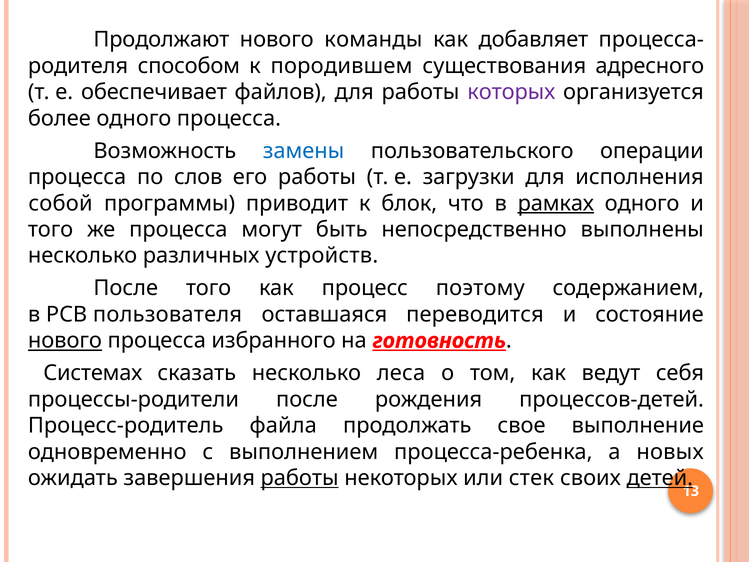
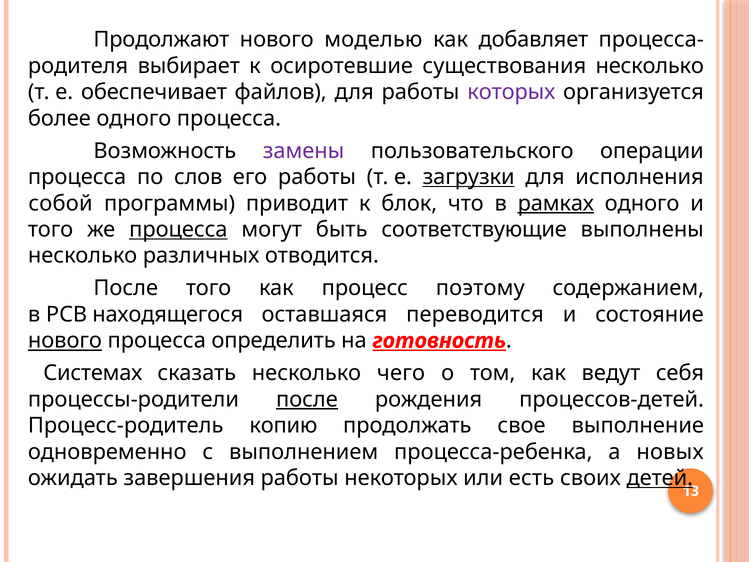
команды: команды -> моделью (373, 40)
способом: способом -> выбирает (189, 66)
породившем: породившем -> осиротевшие (342, 66)
существования адресного: адресного -> несколько (650, 66)
замены colour: blue -> purple (304, 151)
загрузки underline: none -> present (469, 177)
процесса underline: none -> present (178, 229)
непосредственно: непосредственно -> соответствующие (474, 229)
устройств: устройств -> отводится (322, 256)
пользователя: пользователя -> находящегося (168, 314)
избранного: избранного -> определить (274, 341)
леса: леса -> чего (401, 373)
после underline: none -> present (307, 399)
файла: файла -> копию (283, 425)
работы underline: present -> none (300, 478)
стек: стек -> есть (532, 478)
